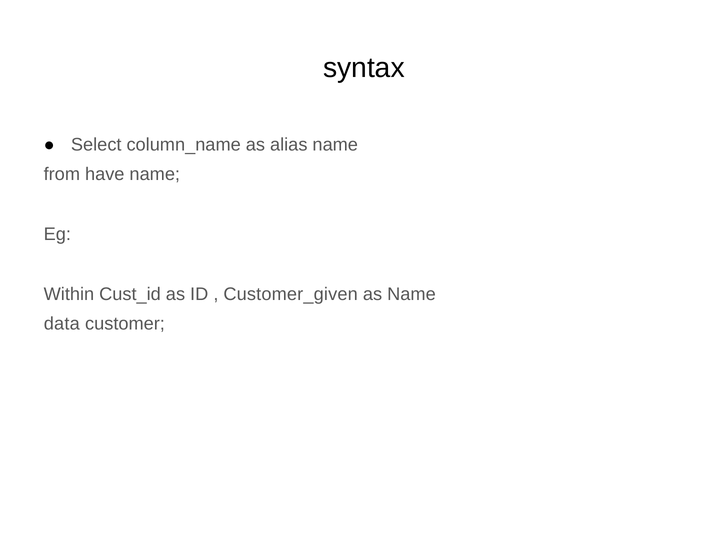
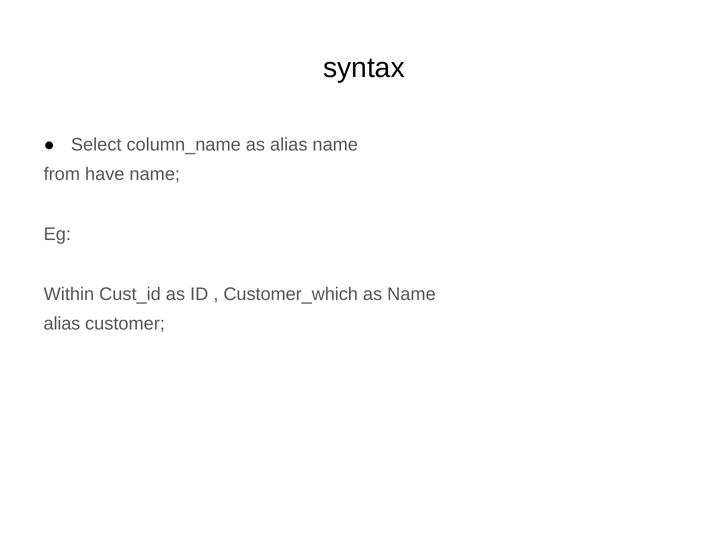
Customer_given: Customer_given -> Customer_which (291, 294)
data: data -> alias (62, 324)
